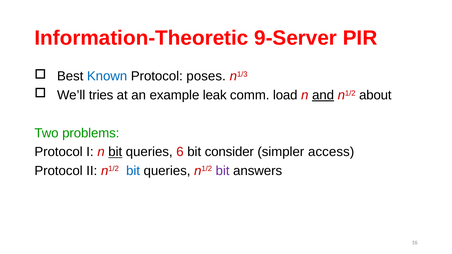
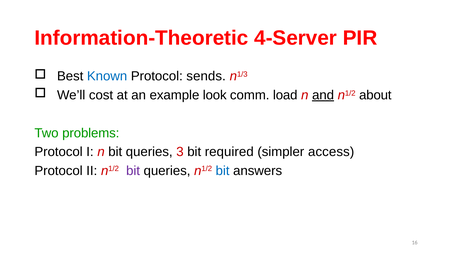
9-Server: 9-Server -> 4-Server (296, 38)
poses: poses -> sends (206, 76)
tries: tries -> cost (101, 95)
leak: leak -> look (215, 95)
bit underline: present -> none (115, 152)
6: 6 -> 3 (180, 152)
consider: consider -> required (229, 152)
bit colour: blue -> purple (133, 171)
bit colour: purple -> blue (223, 171)
